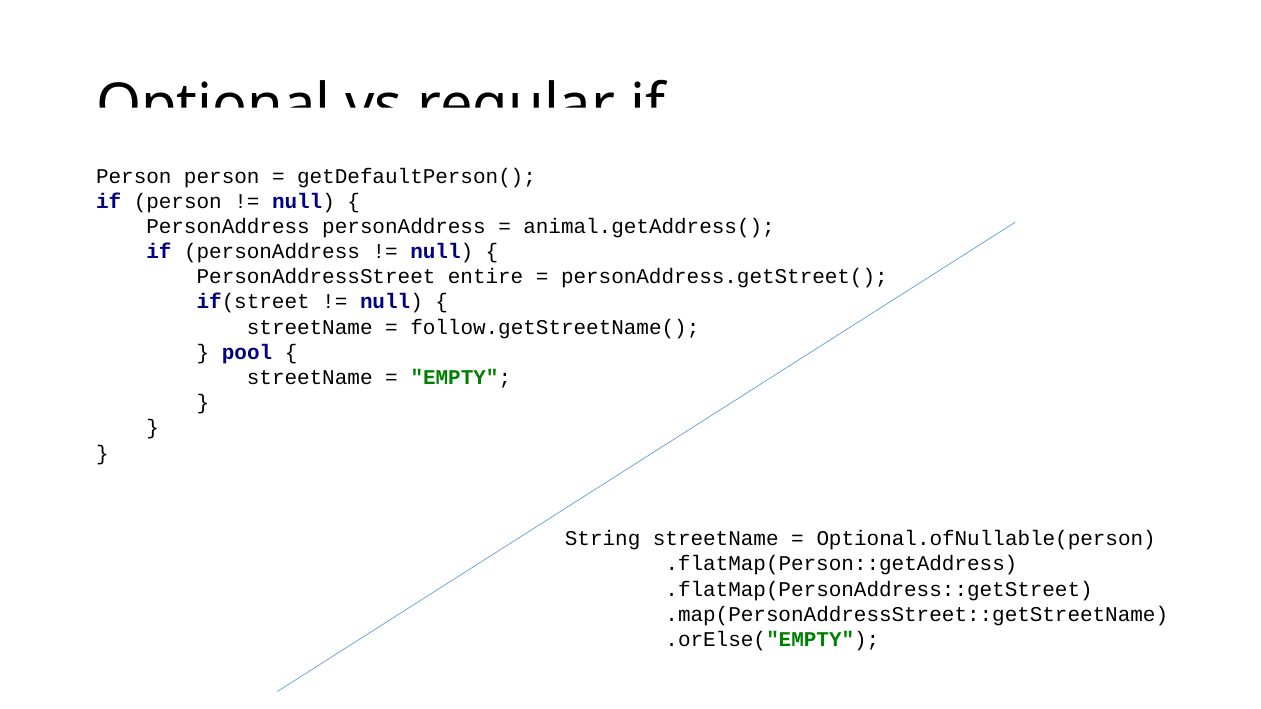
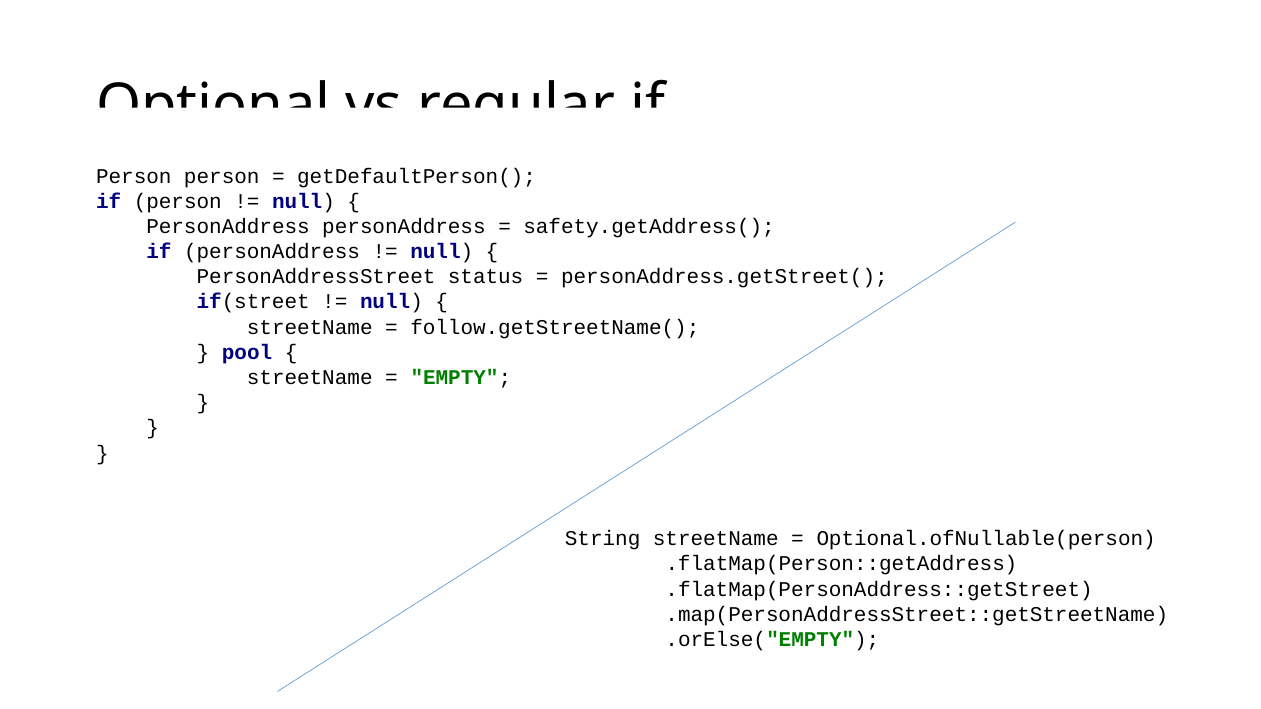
animal.getAddress(: animal.getAddress( -> safety.getAddress( (649, 227)
entire: entire -> status (486, 277)
